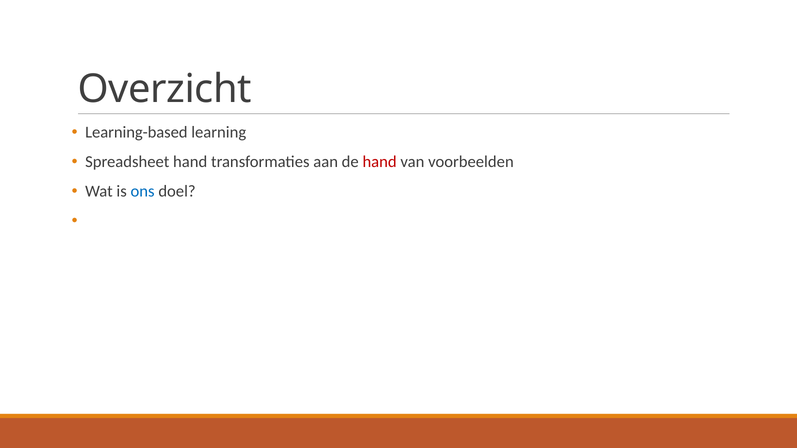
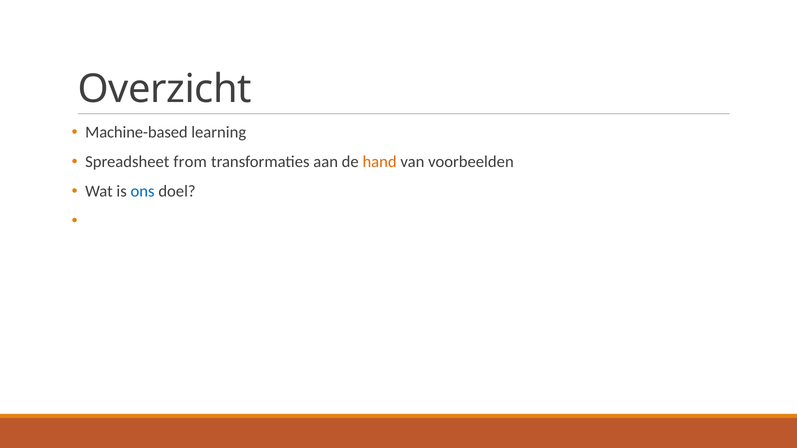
Learning-based: Learning-based -> Machine-based (136, 133)
Spreadsheet hand: hand -> from (190, 162)
hand colour: red -> orange (380, 162)
